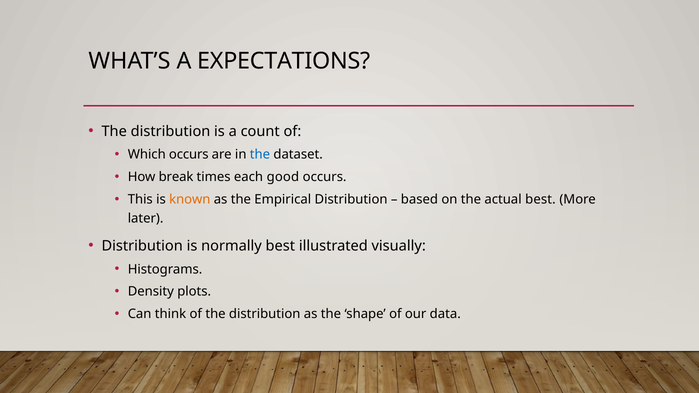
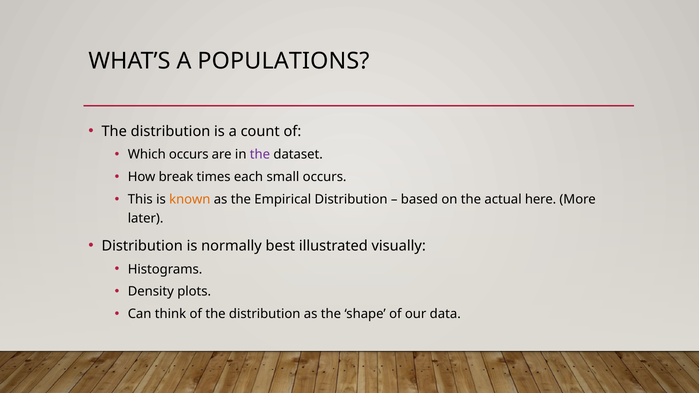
EXPECTATIONS: EXPECTATIONS -> POPULATIONS (283, 61)
the colour: blue -> purple (260, 155)
good: good -> small (283, 177)
actual best: best -> here (541, 200)
